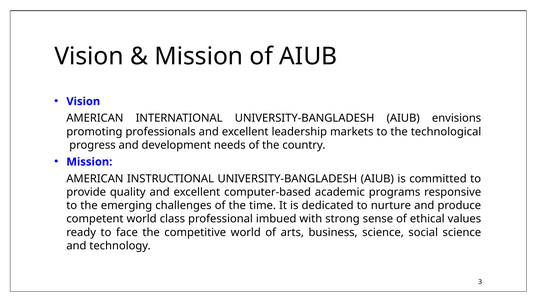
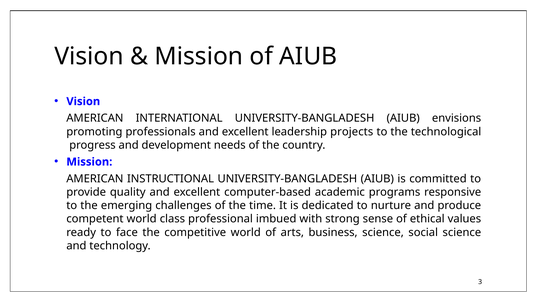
markets: markets -> projects (352, 132)
